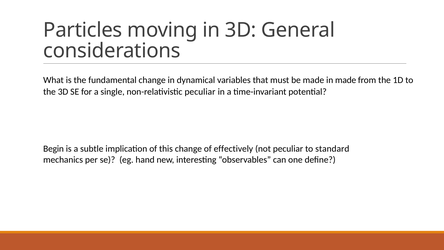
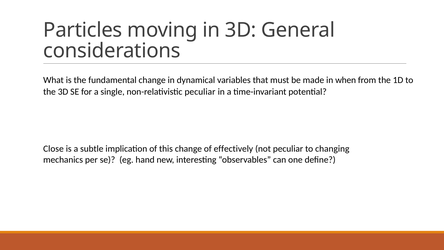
in made: made -> when (346, 80)
Begin: Begin -> Close (53, 149)
standard: standard -> changing (332, 149)
